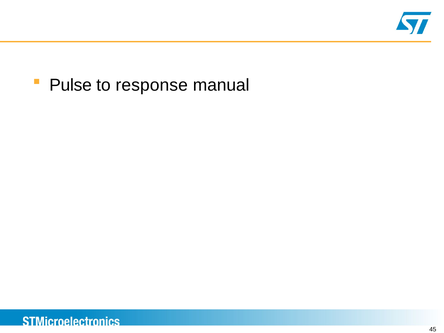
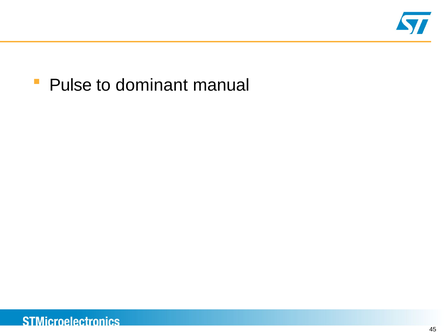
response: response -> dominant (152, 85)
